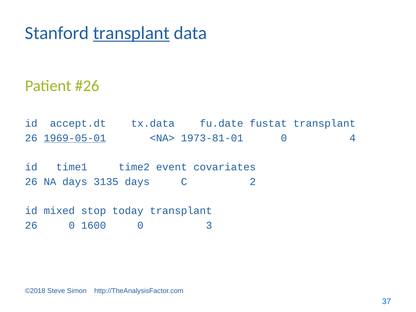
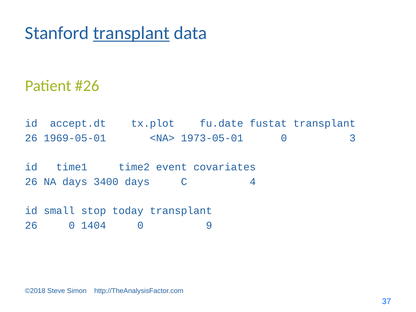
tx.data: tx.data -> tx.plot (153, 123)
1969-05-01 underline: present -> none (75, 138)
1973-81-01: 1973-81-01 -> 1973-05-01 (212, 138)
4: 4 -> 3 (353, 138)
3135: 3135 -> 3400 (106, 182)
2: 2 -> 4 (253, 182)
mixed: mixed -> small (59, 211)
1600: 1600 -> 1404 (94, 225)
3: 3 -> 9 (209, 225)
